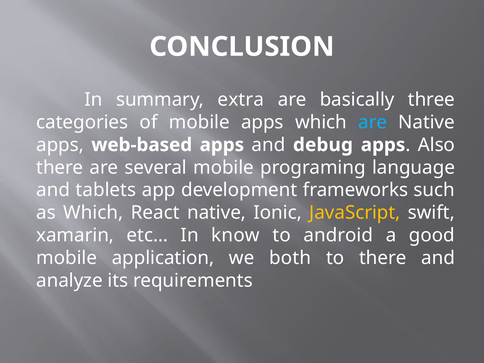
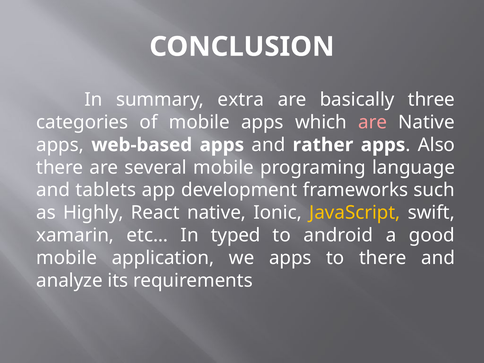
are colour: light blue -> pink (373, 122)
debug: debug -> rather (323, 145)
as Which: Which -> Highly (93, 213)
know: know -> typed (236, 235)
we both: both -> apps (290, 258)
